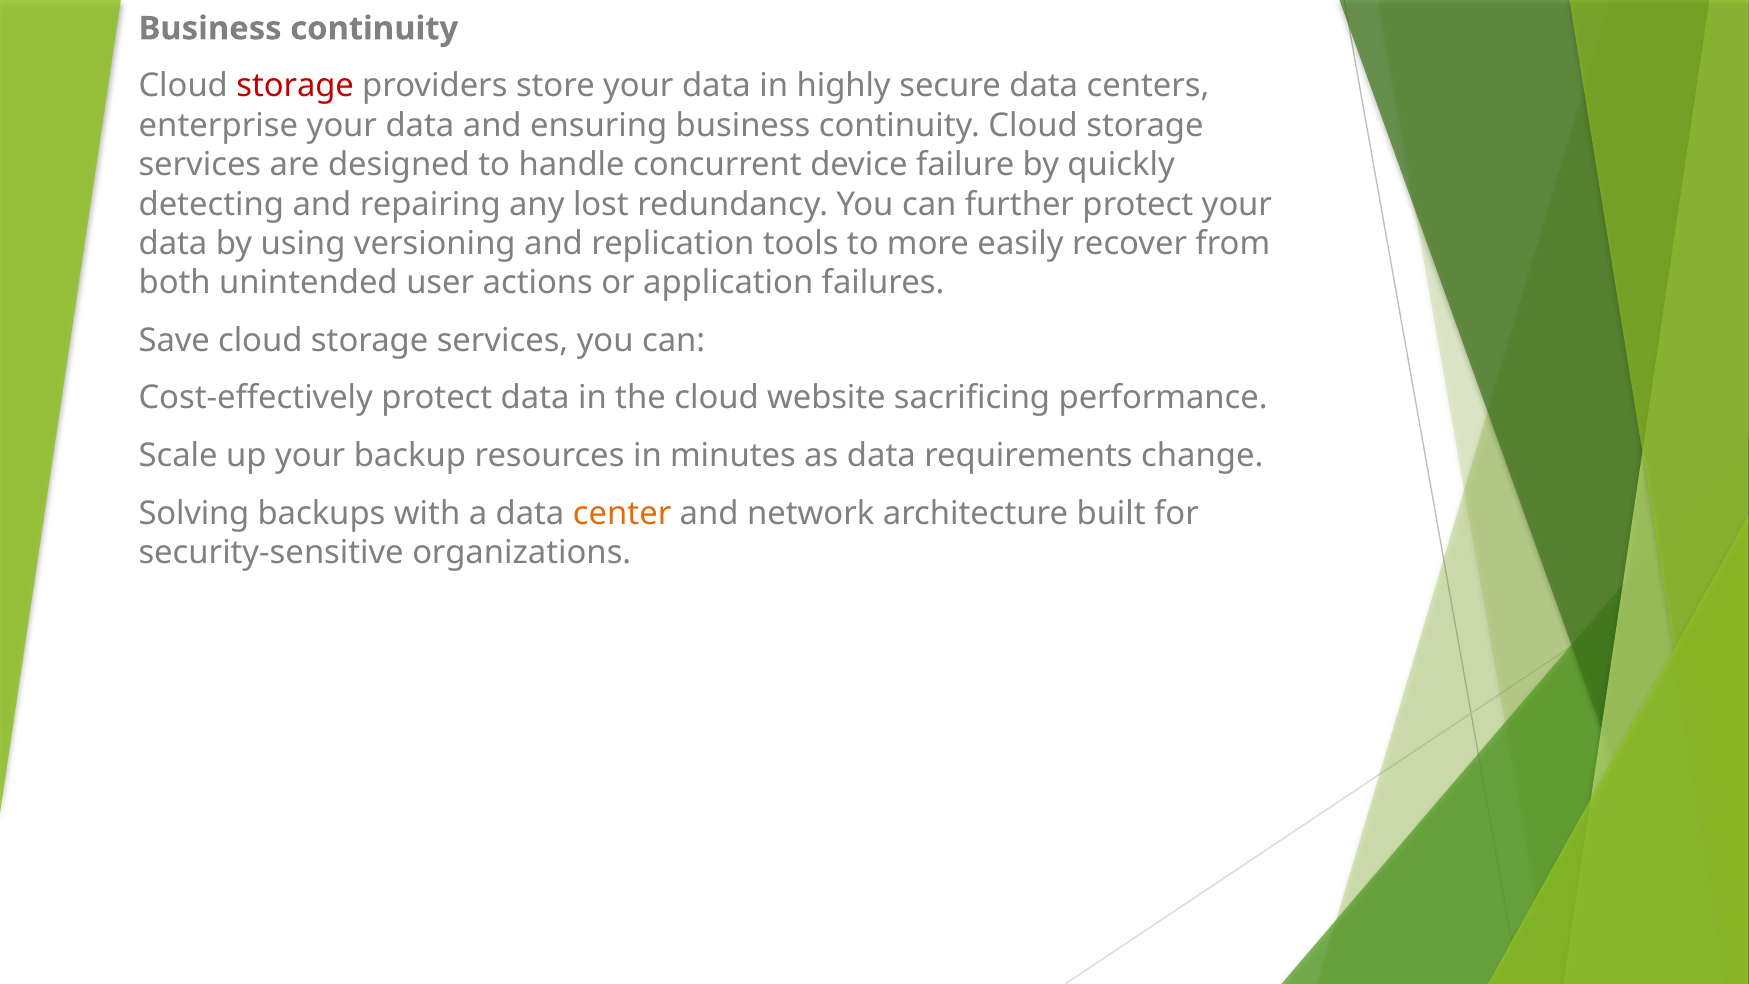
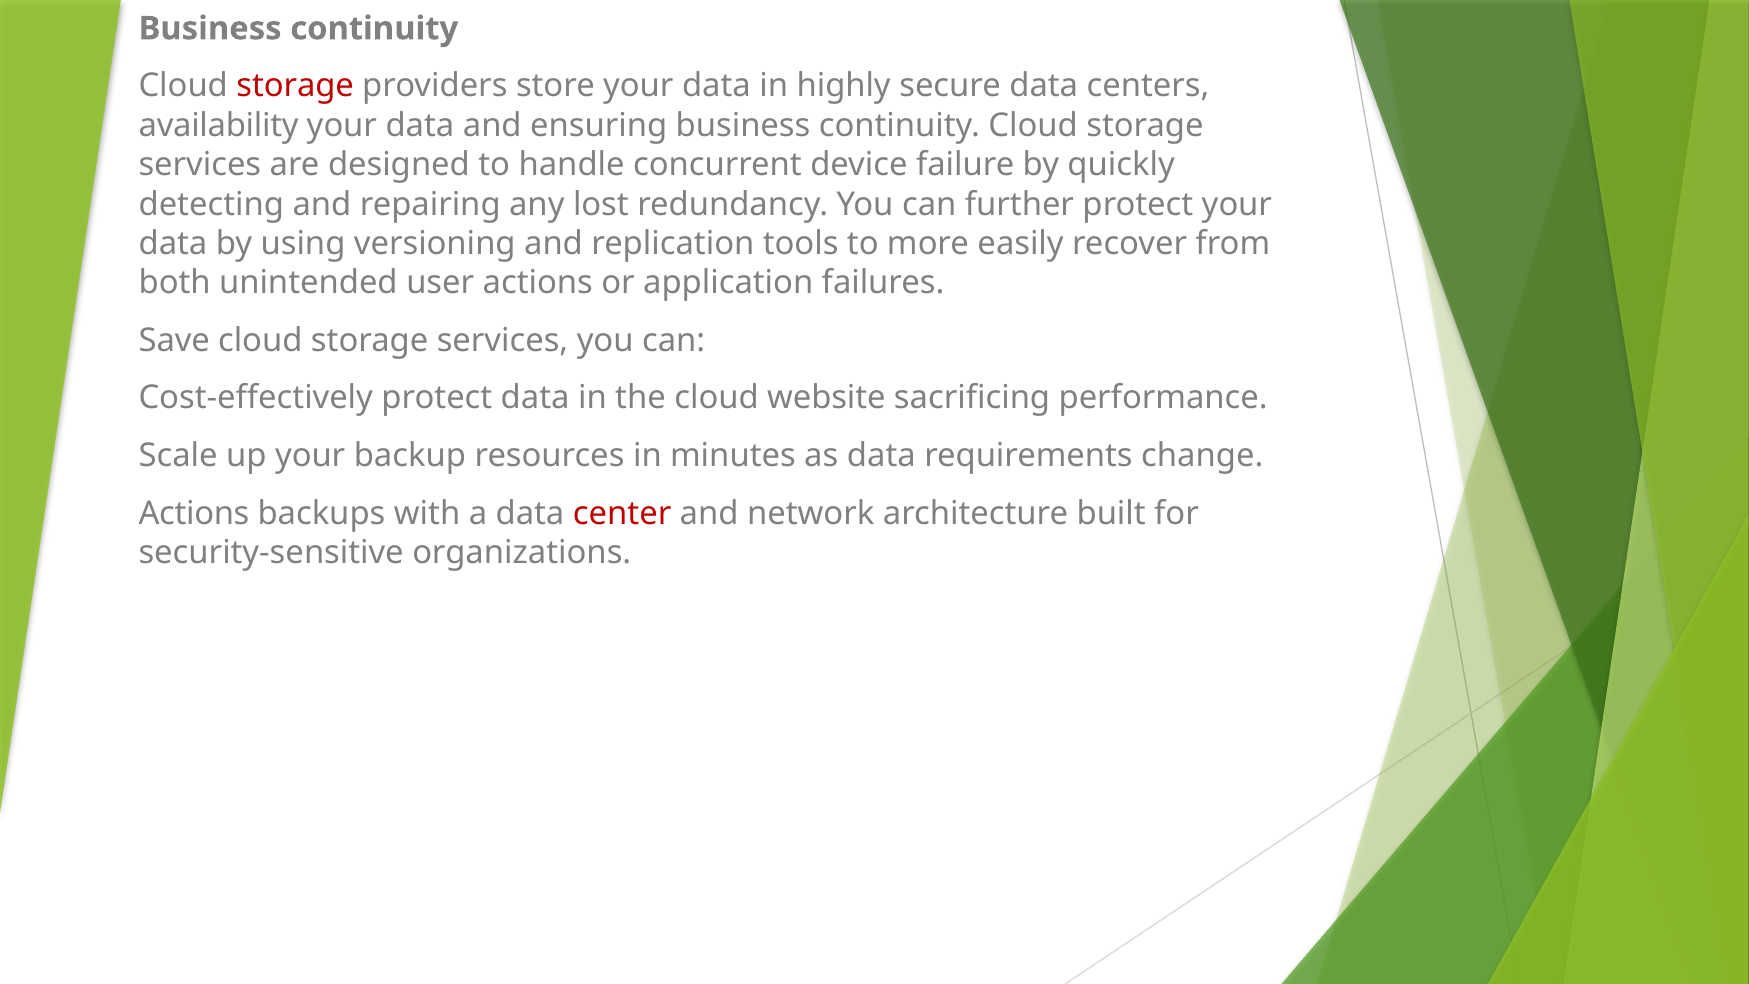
enterprise: enterprise -> availability (219, 125)
Solving: Solving -> Actions (194, 513)
center colour: orange -> red (622, 513)
